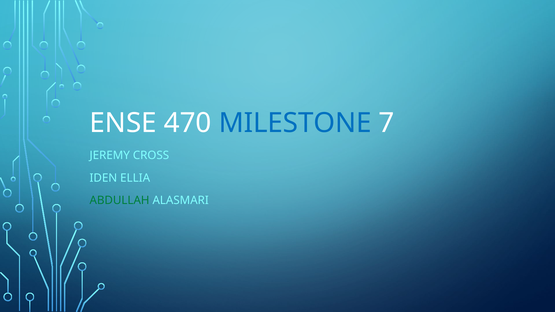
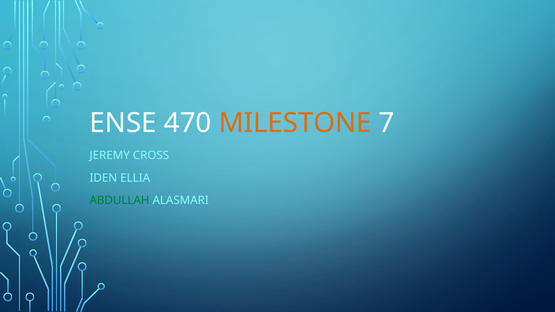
MILESTONE colour: blue -> orange (295, 123)
